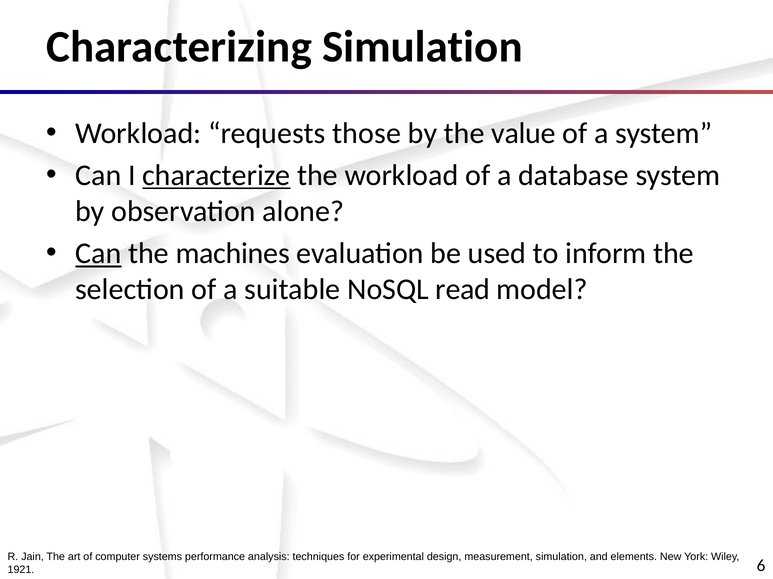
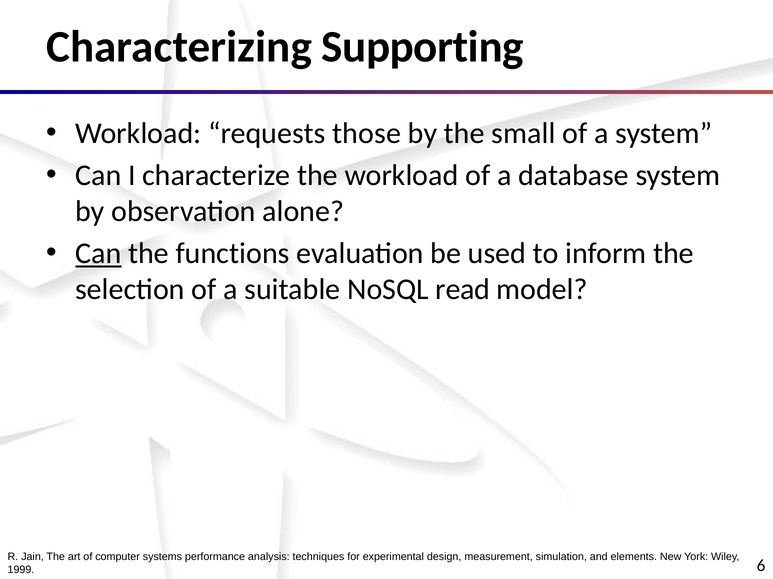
Characterizing Simulation: Simulation -> Supporting (423, 47)
value: value -> small (523, 133)
characterize underline: present -> none (216, 176)
machines: machines -> functions (233, 254)
1921: 1921 -> 1999 (21, 570)
